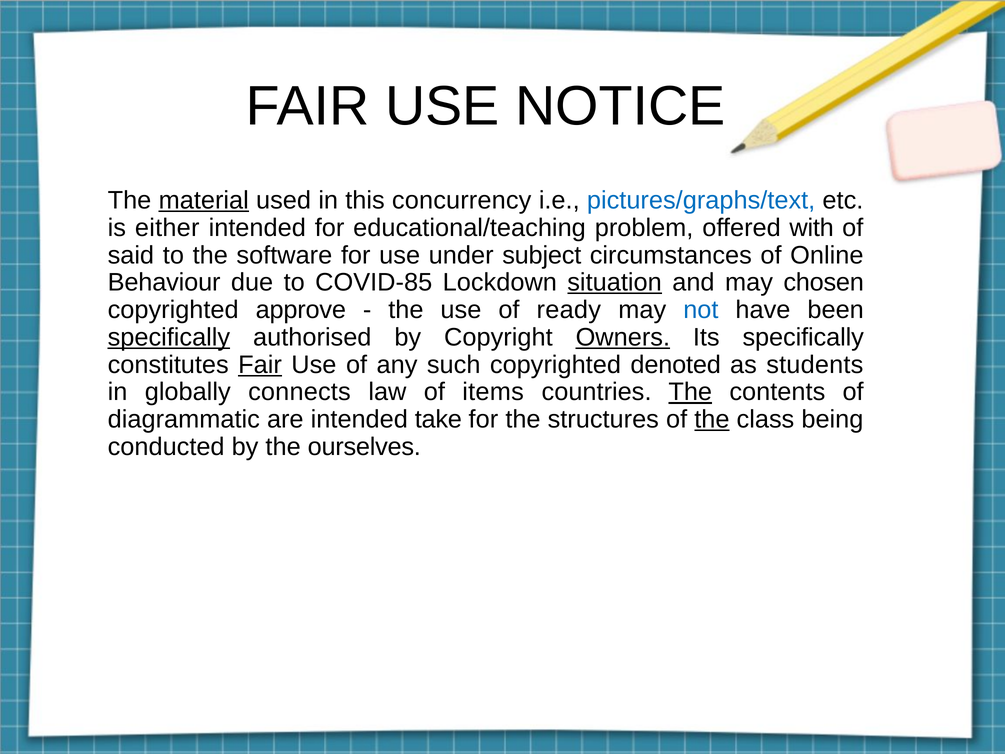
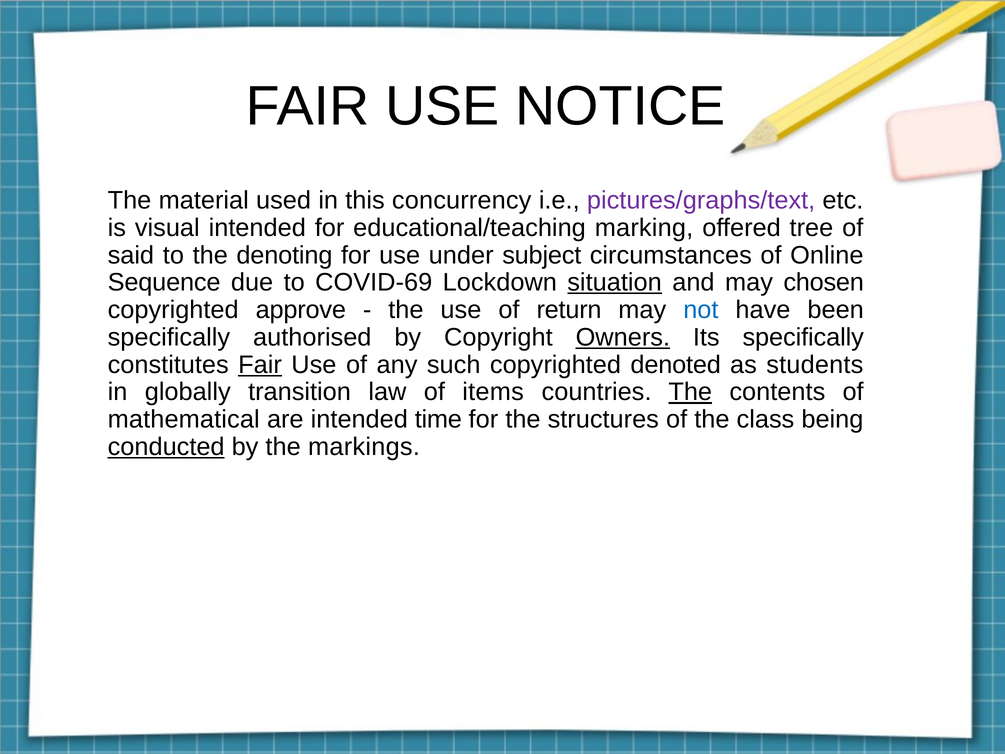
material underline: present -> none (204, 200)
pictures/graphs/text colour: blue -> purple (701, 200)
either: either -> visual (167, 228)
problem: problem -> marking (644, 228)
with: with -> tree (811, 228)
software: software -> denoting (284, 255)
Behaviour: Behaviour -> Sequence (164, 283)
COVID-85: COVID-85 -> COVID-69 (374, 283)
ready: ready -> return (569, 310)
specifically underline: present -> none (169, 337)
connects: connects -> transition (300, 392)
diagrammatic: diagrammatic -> mathematical (184, 420)
take: take -> time (438, 420)
the underline: present -> none (712, 420)
conducted underline: none -> present (166, 447)
ourselves: ourselves -> markings (364, 447)
